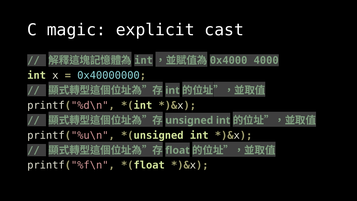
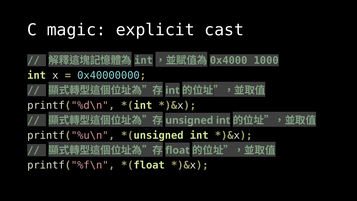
4000: 4000 -> 1000 (266, 60)
